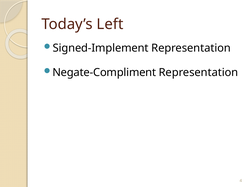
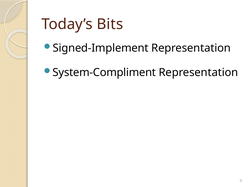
Left: Left -> Bits (110, 24)
Negate-Compliment: Negate-Compliment -> System-Compliment (104, 72)
